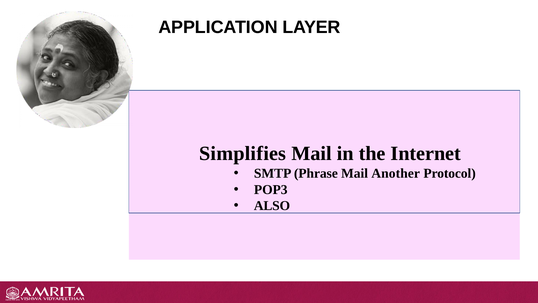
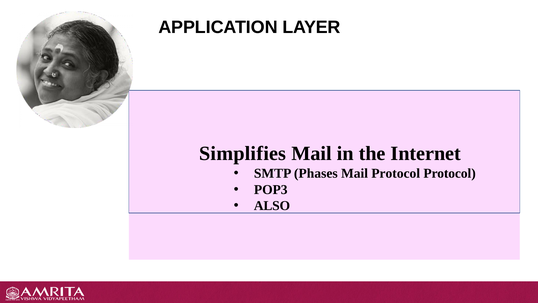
Phrase: Phrase -> Phases (316, 173)
Mail Another: Another -> Protocol (396, 173)
